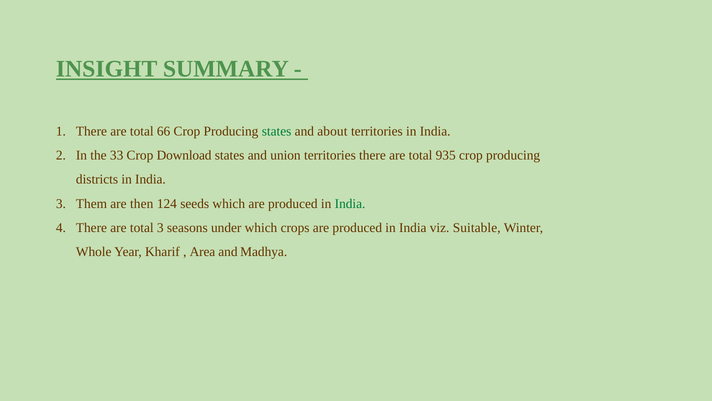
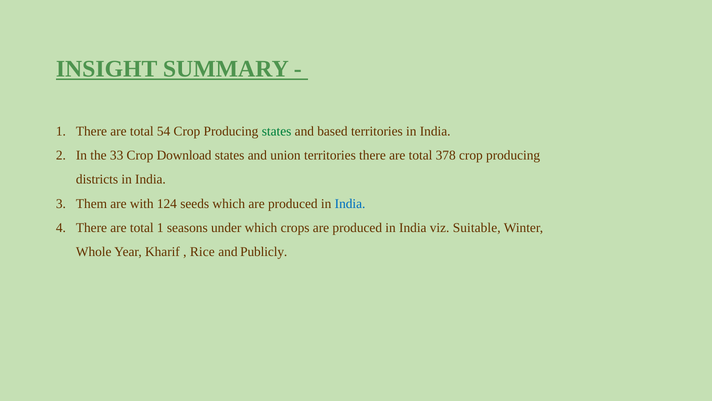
66: 66 -> 54 (164, 131)
about: about -> based (332, 131)
935: 935 -> 378 (446, 155)
then: then -> with (142, 203)
India colour: green -> blue (350, 203)
total 3: 3 -> 1 (160, 227)
Area: Area -> Rice (202, 251)
Madhya: Madhya -> Publicly (264, 251)
